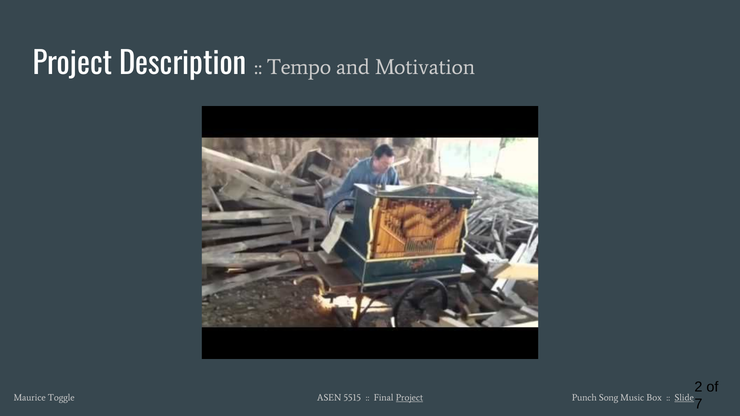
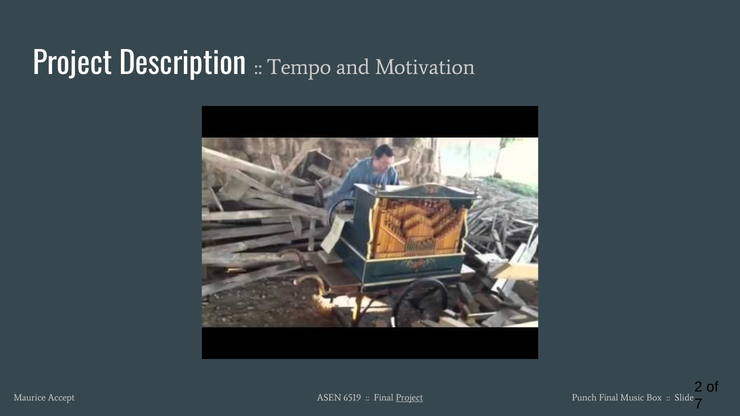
Toggle: Toggle -> Accept (61, 398)
5515: 5515 -> 6519 (352, 398)
Punch Song: Song -> Final (609, 398)
Slide underline: present -> none (684, 398)
